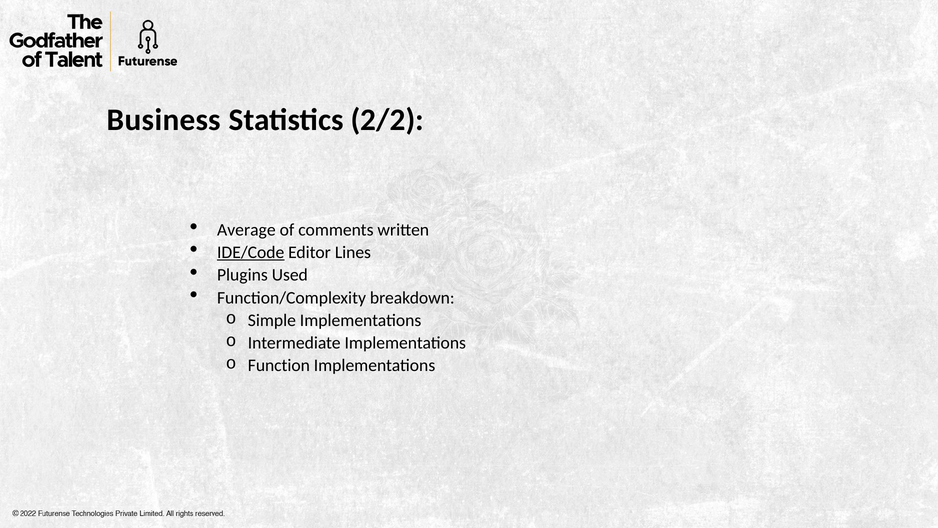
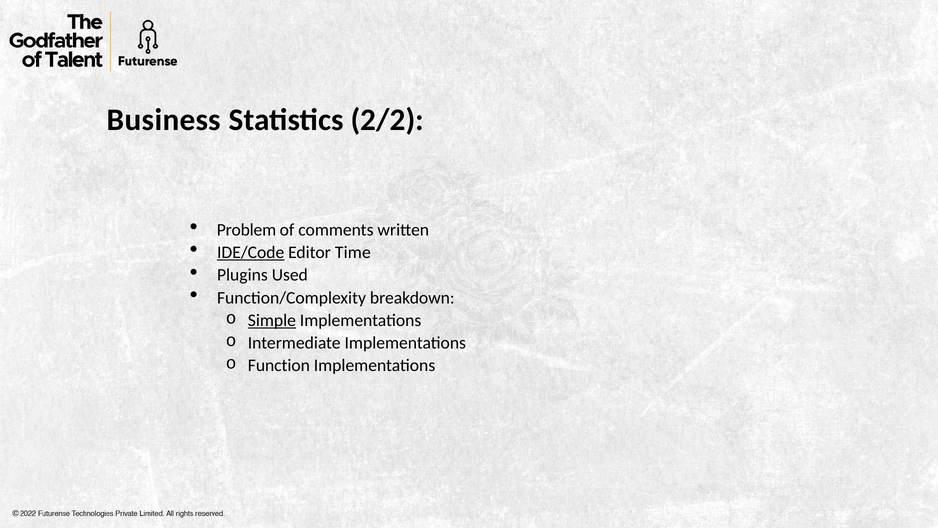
Average: Average -> Problem (246, 230)
Lines: Lines -> Time (353, 252)
Simple underline: none -> present (272, 320)
